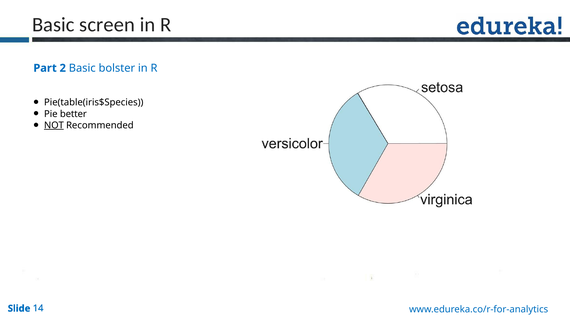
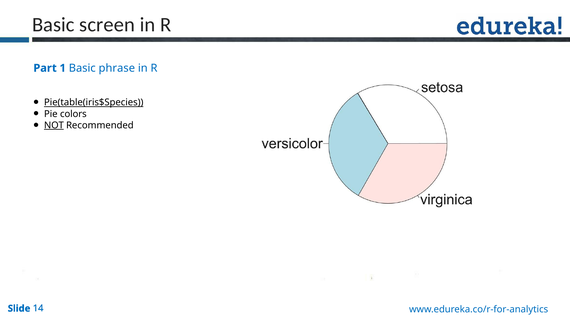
2: 2 -> 1 (63, 68)
bolster: bolster -> phrase (117, 68)
Pie(table(iris$Species underline: none -> present (94, 102)
better: better -> colors (73, 114)
